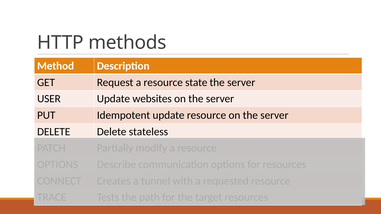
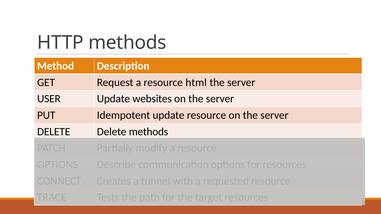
state: state -> html (196, 82)
Delete stateless: stateless -> methods (149, 132)
